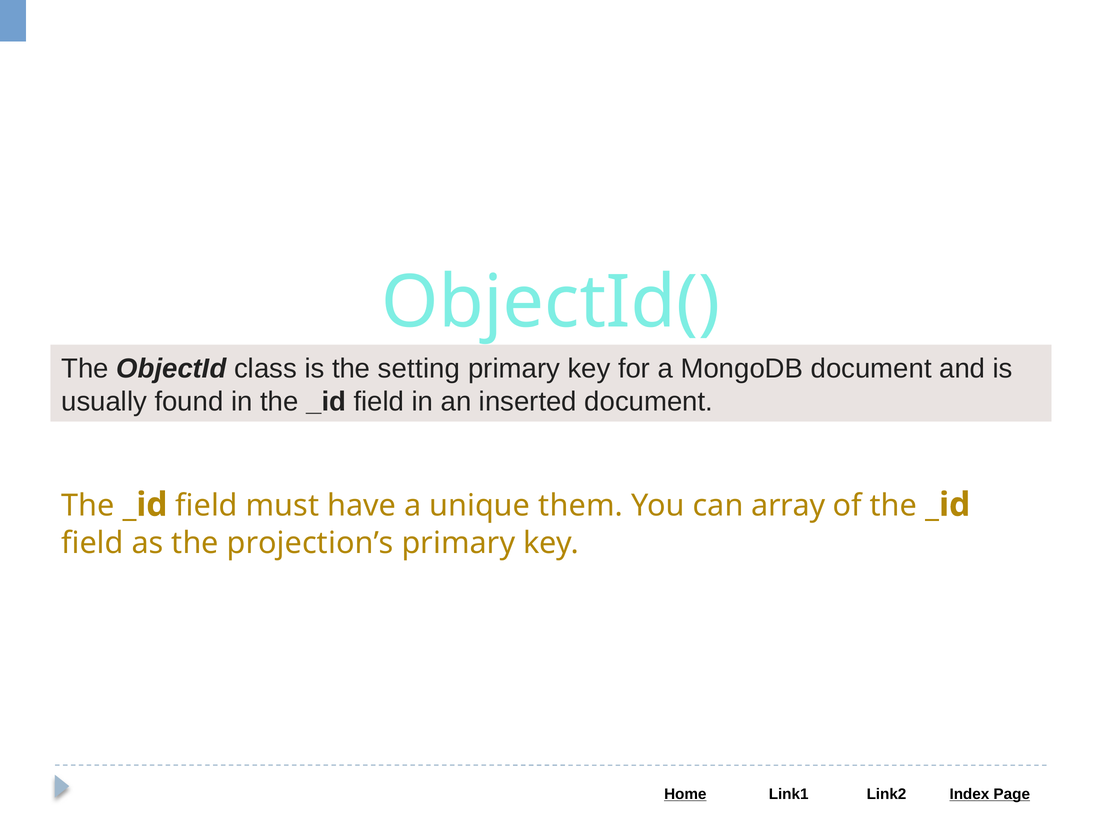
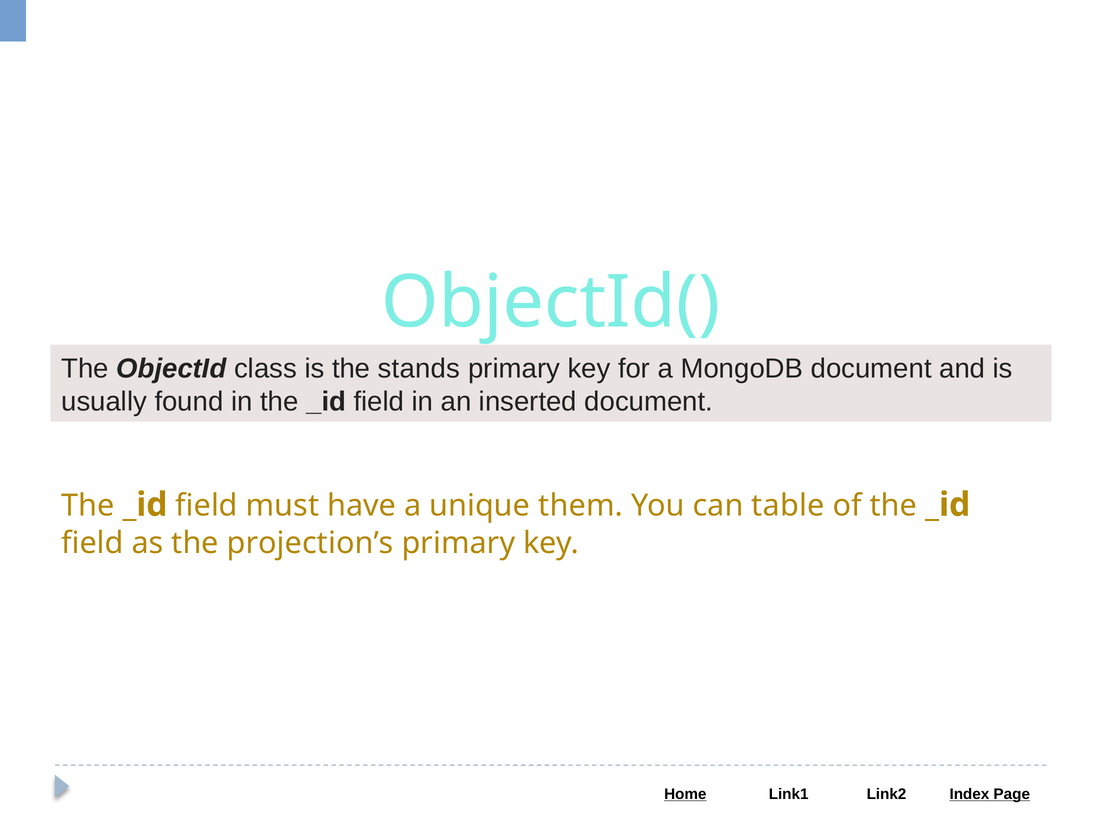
setting: setting -> stands (419, 369)
array: array -> table (788, 506)
